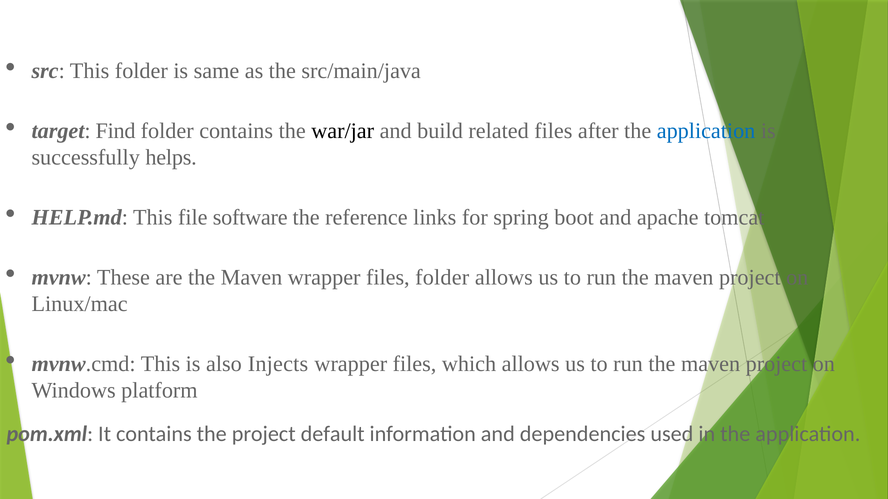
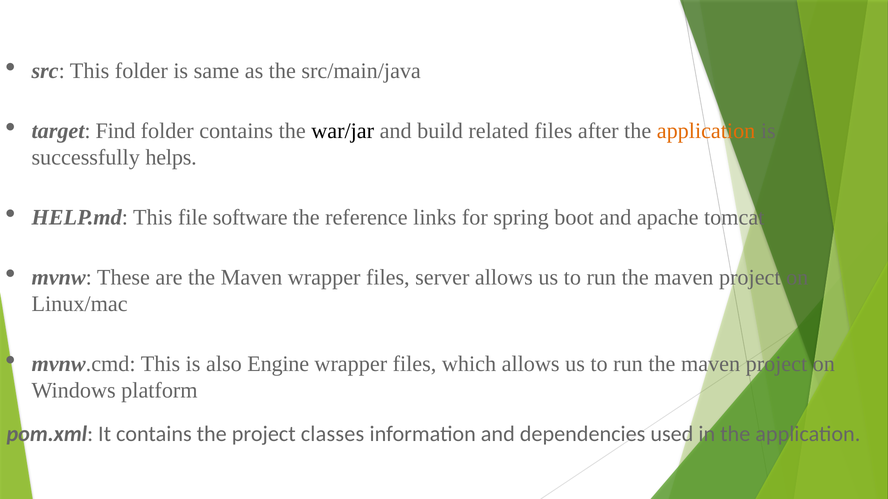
application colour: blue -> orange (706, 131)
files folder: folder -> server (442, 278)
Injects: Injects -> Engine (278, 364)
default: default -> classes (333, 434)
